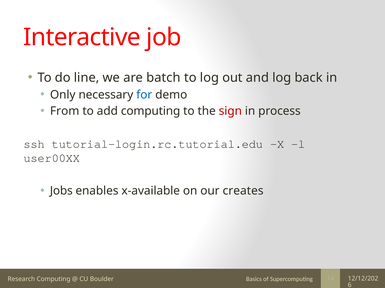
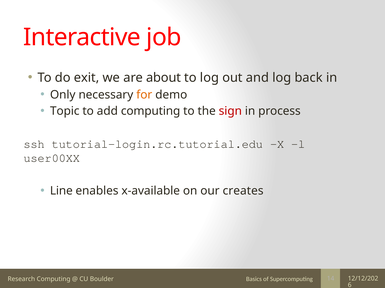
line: line -> exit (87, 78)
batch: batch -> about (164, 78)
for colour: blue -> orange (144, 95)
From: From -> Topic (65, 111)
Jobs: Jobs -> Line (61, 191)
